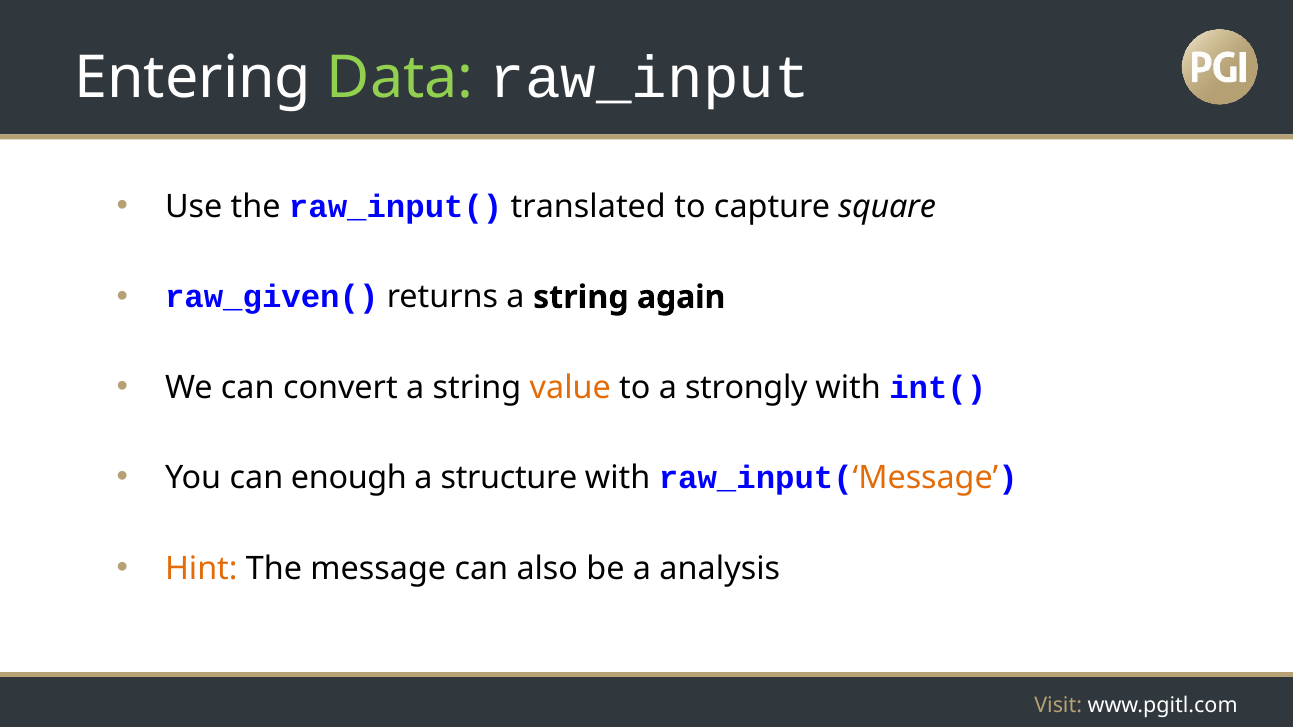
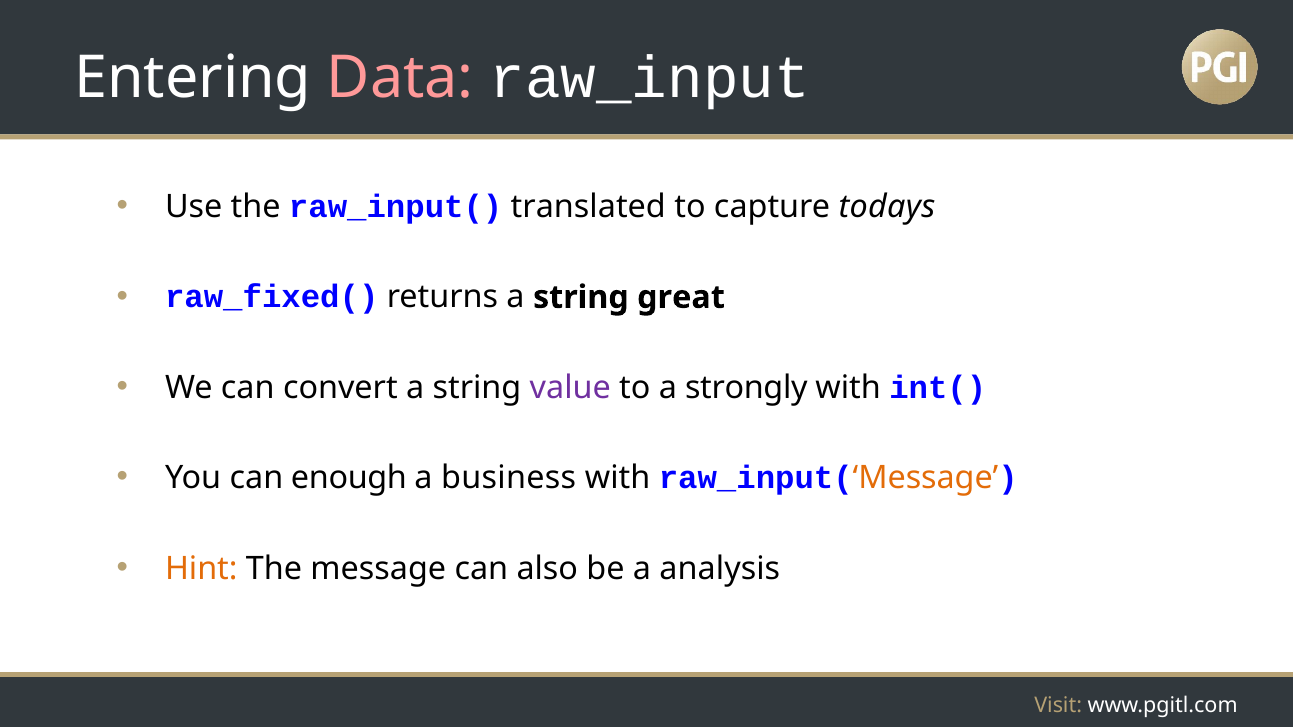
Data colour: light green -> pink (400, 78)
square: square -> todays (887, 207)
raw_given(: raw_given( -> raw_fixed( (272, 297)
again: again -> great (681, 297)
value colour: orange -> purple (570, 388)
structure: structure -> business (509, 478)
